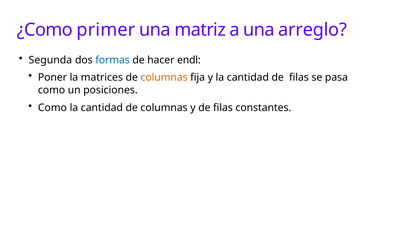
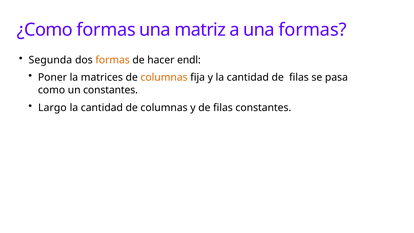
¿Como primer: primer -> formas (106, 30)
una arreglo: arreglo -> formas (312, 30)
formas colour: blue -> orange (113, 60)
un posiciones: posiciones -> constantes (111, 90)
Como: Como -> Largo (52, 108)
